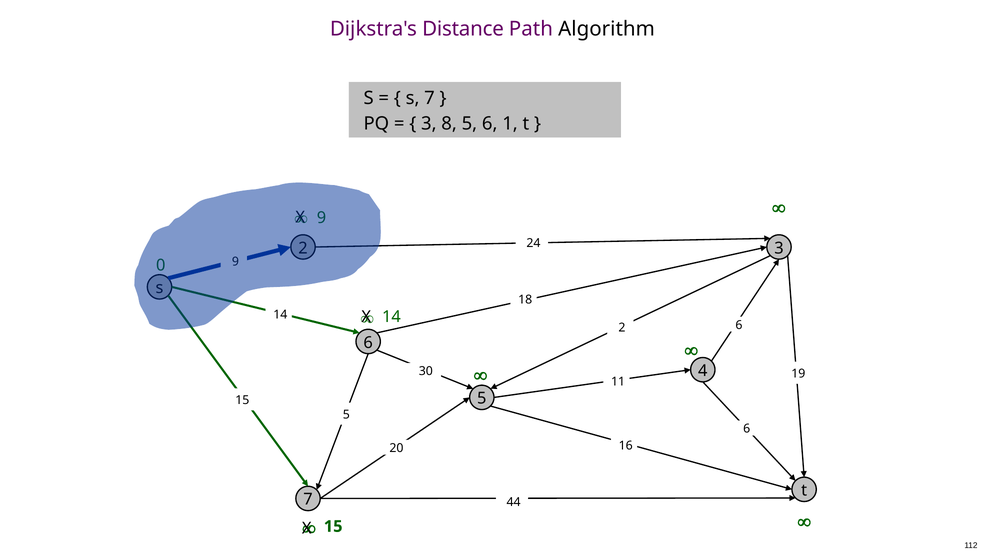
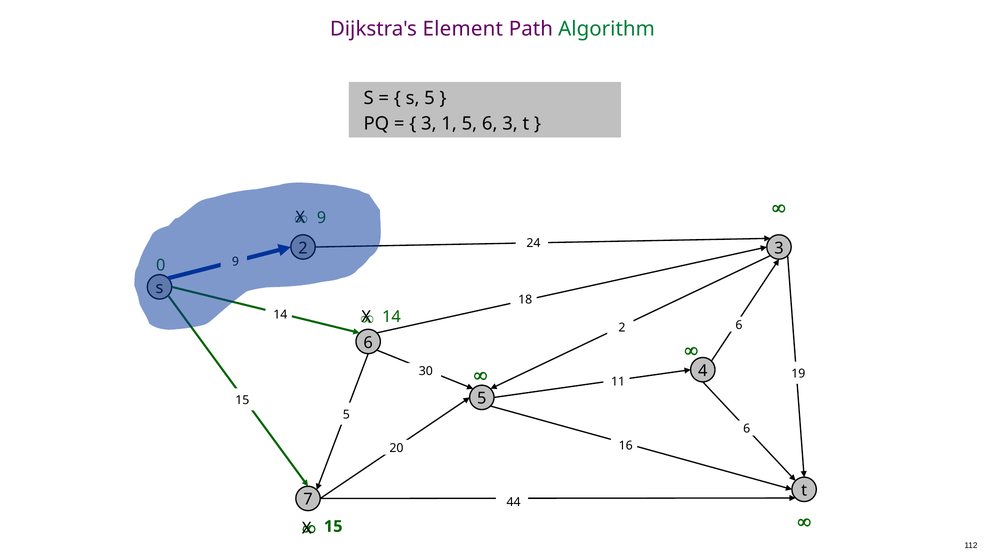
Distance: Distance -> Element (463, 29)
Algorithm colour: black -> green (607, 29)
s 7: 7 -> 5 (430, 98)
8: 8 -> 1 (449, 124)
6 1: 1 -> 3 (510, 124)
